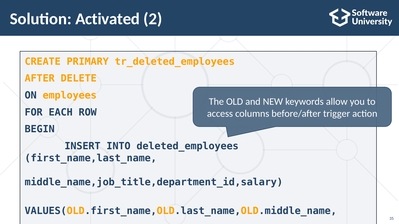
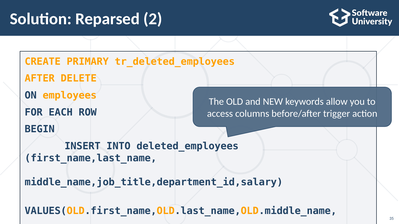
Activated: Activated -> Reparsed (108, 19)
